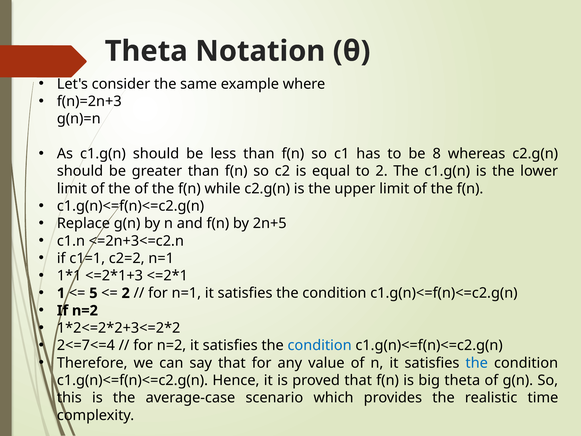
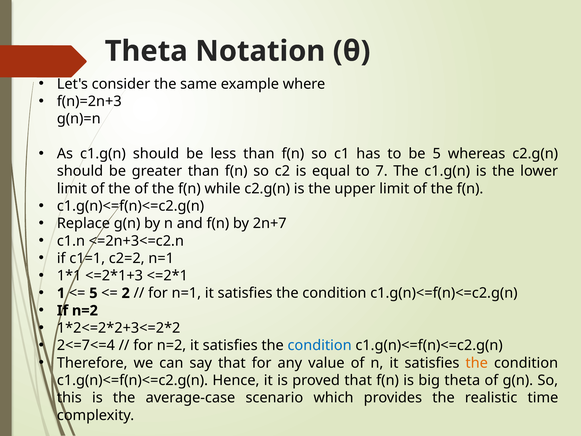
be 8: 8 -> 5 (437, 154)
to 2: 2 -> 7 (382, 171)
2n+5: 2n+5 -> 2n+7 (270, 223)
the colour: blue -> orange (477, 363)
